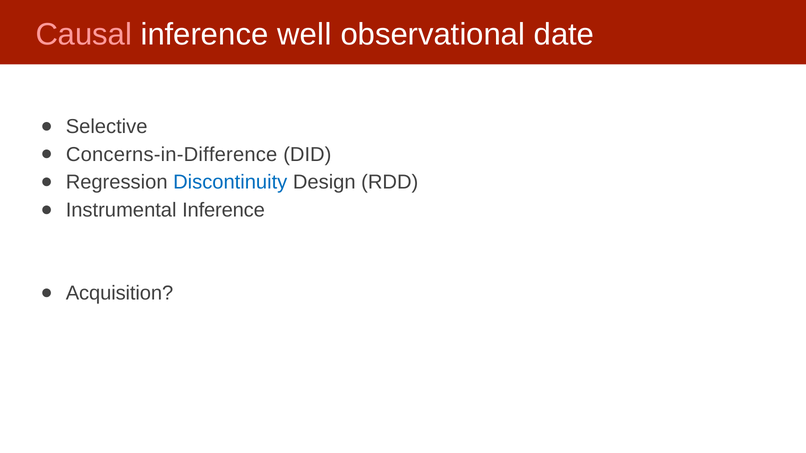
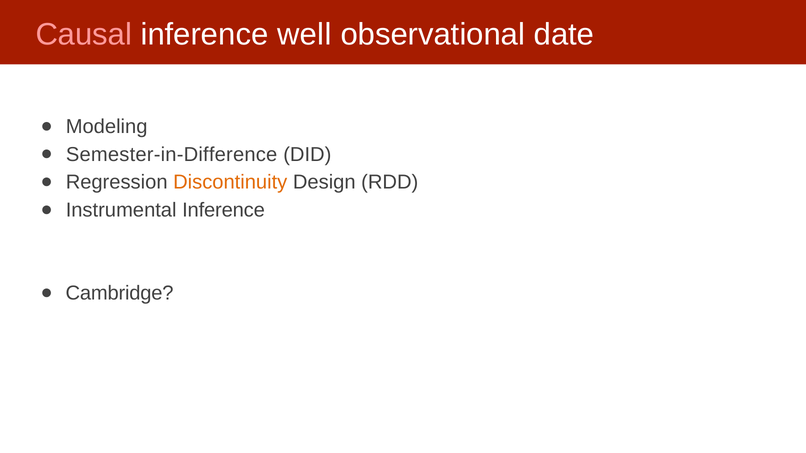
Selective: Selective -> Modeling (107, 127)
Concerns-in-Difference: Concerns-in-Difference -> Semester-in-Difference (172, 155)
Discontinuity colour: blue -> orange (230, 182)
Acquisition: Acquisition -> Cambridge (120, 294)
